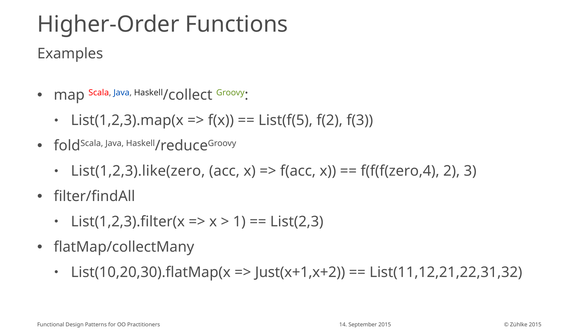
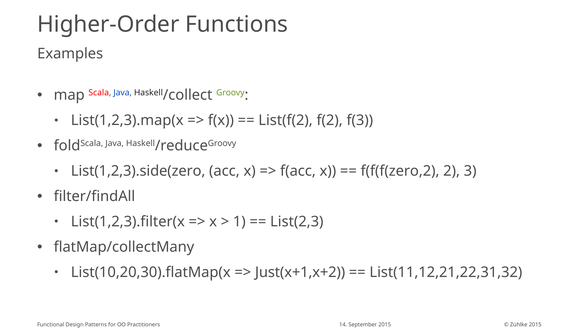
List(f(5: List(f(5 -> List(f(2 (286, 120)
List(1,2,3).like(zero: List(1,2,3).like(zero -> List(1,2,3).side(zero (138, 171)
f(f(f(zero,4: f(f(f(zero,4 -> f(f(f(zero,2 (400, 171)
